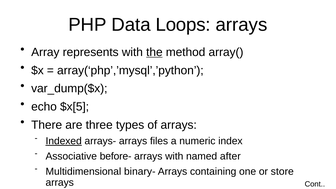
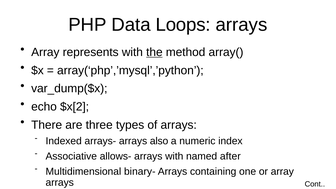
$x[5: $x[5 -> $x[2 (75, 107)
Indexed underline: present -> none (64, 141)
files: files -> also (159, 141)
before-: before- -> allows- (116, 156)
or store: store -> array (282, 172)
